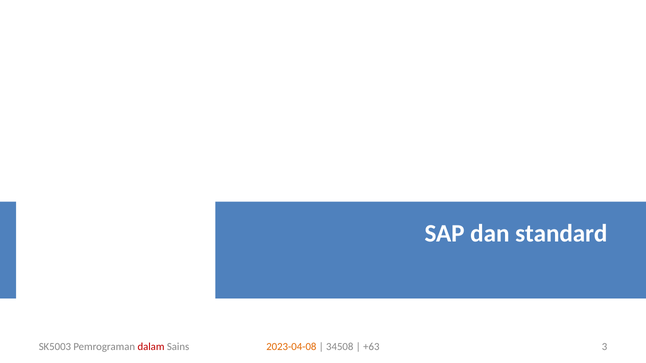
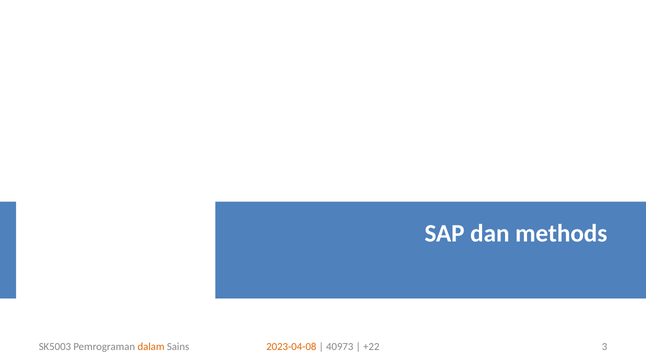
standard: standard -> methods (561, 234)
dalam colour: red -> orange (151, 347)
34508: 34508 -> 40973 (340, 347)
+63: +63 -> +22 (371, 347)
